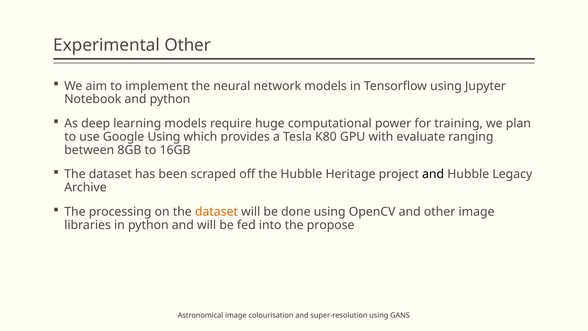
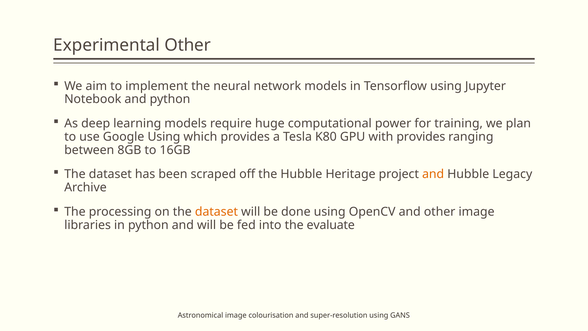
with evaluate: evaluate -> provides (421, 137)
and colour: black -> orange (433, 174)
propose: propose -> evaluate (331, 225)
